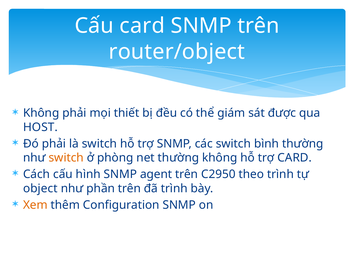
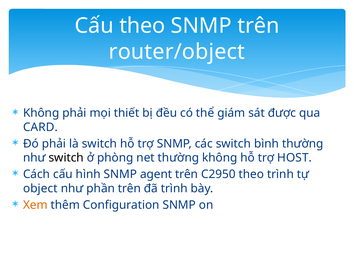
Cấu card: card -> theo (142, 26)
HOST: HOST -> CARD (40, 127)
switch colour: orange -> black (66, 158)
trợ CARD: CARD -> HOST (295, 158)
